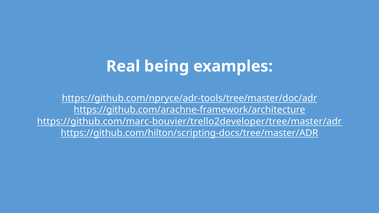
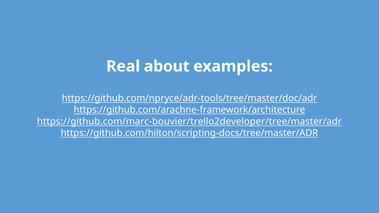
being: being -> about (167, 66)
